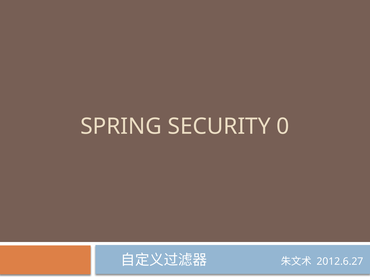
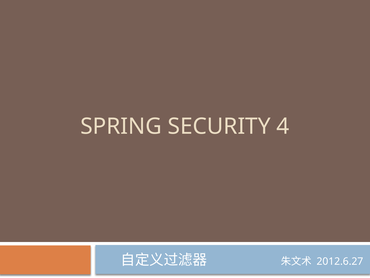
0: 0 -> 4 (283, 126)
